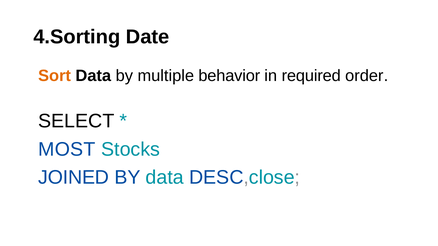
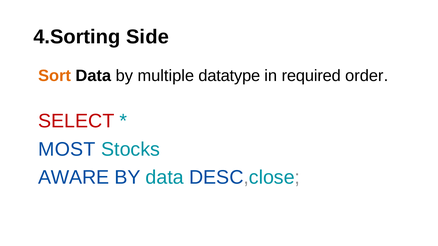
Date: Date -> Side (148, 37)
behavior: behavior -> datatype (229, 76)
SELECT colour: black -> red (76, 121)
JOINED: JOINED -> AWARE (74, 178)
